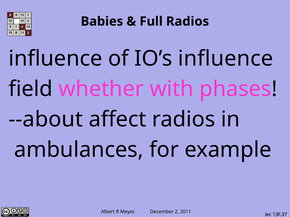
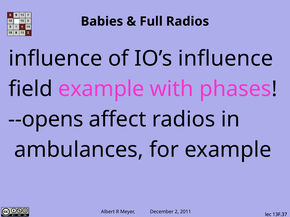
field whether: whether -> example (101, 89)
--about: --about -> --opens (46, 120)
